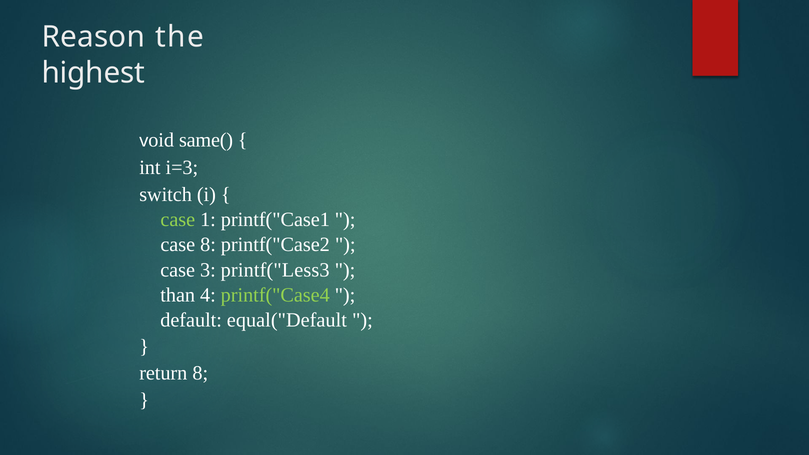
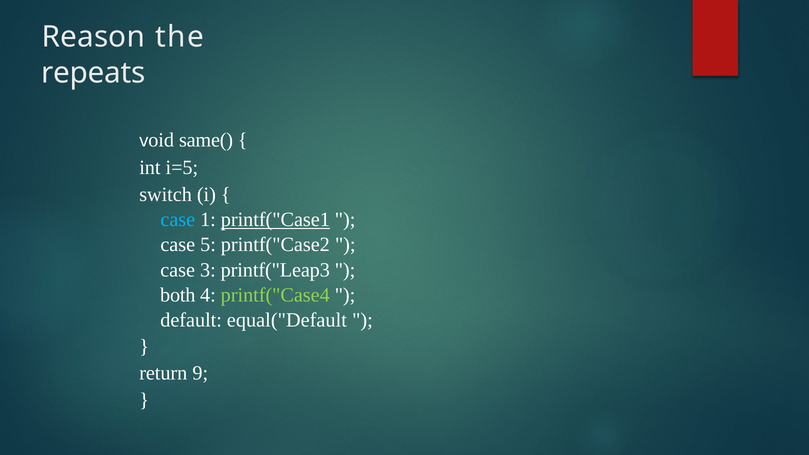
highest: highest -> repeats (93, 73)
i=3: i=3 -> i=5 (182, 167)
case colour: light green -> light blue (178, 220)
printf("Case1 underline: none -> present (275, 220)
case 8: 8 -> 5 (208, 245)
printf("Less3: printf("Less3 -> printf("Leap3 (275, 270)
than: than -> both (178, 295)
return 8: 8 -> 9 (200, 373)
